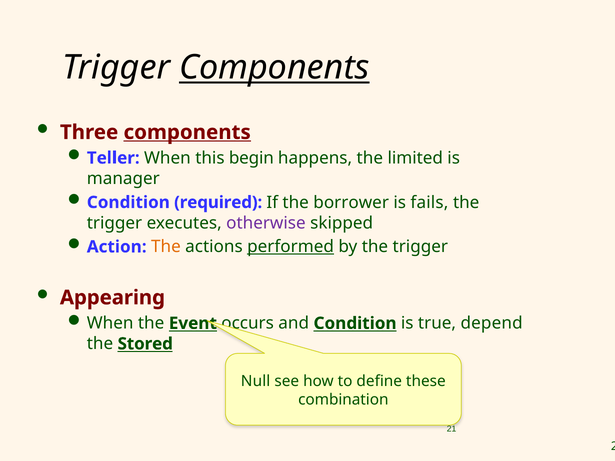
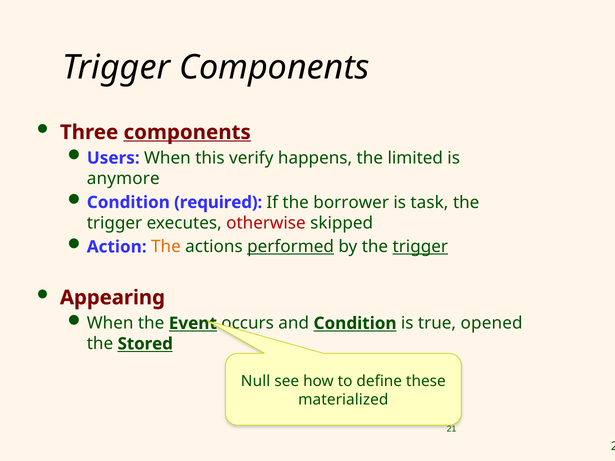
Components underline: present -> none (274, 68)
Teller: Teller -> Users (113, 158)
begin: begin -> verify (251, 158)
manager: manager -> anymore (123, 179)
fails: fails -> task (429, 203)
otherwise colour: purple -> red (266, 223)
trigger underline: none -> present (420, 247)
depend: depend -> opened (492, 323)
combination: combination -> materialized (343, 400)
